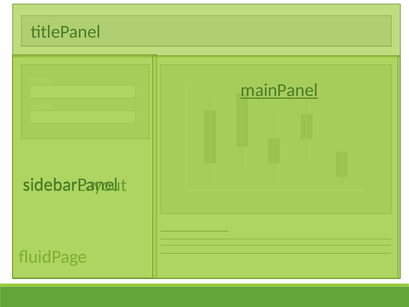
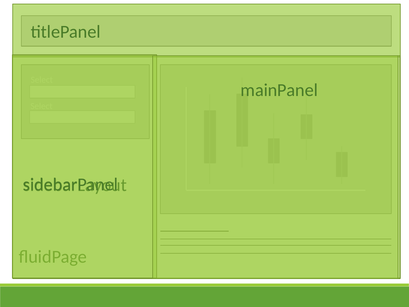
mainPanel underline: present -> none (279, 90)
